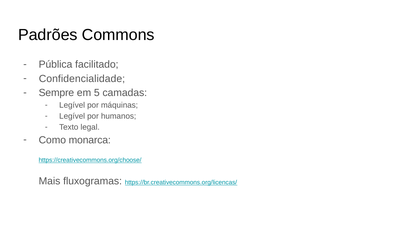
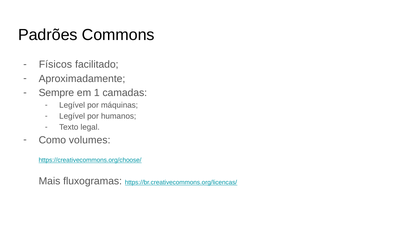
Pública: Pública -> Físicos (55, 65)
Confidencialidade: Confidencialidade -> Aproximadamente (82, 79)
5: 5 -> 1 (97, 93)
monarca: monarca -> volumes (90, 140)
